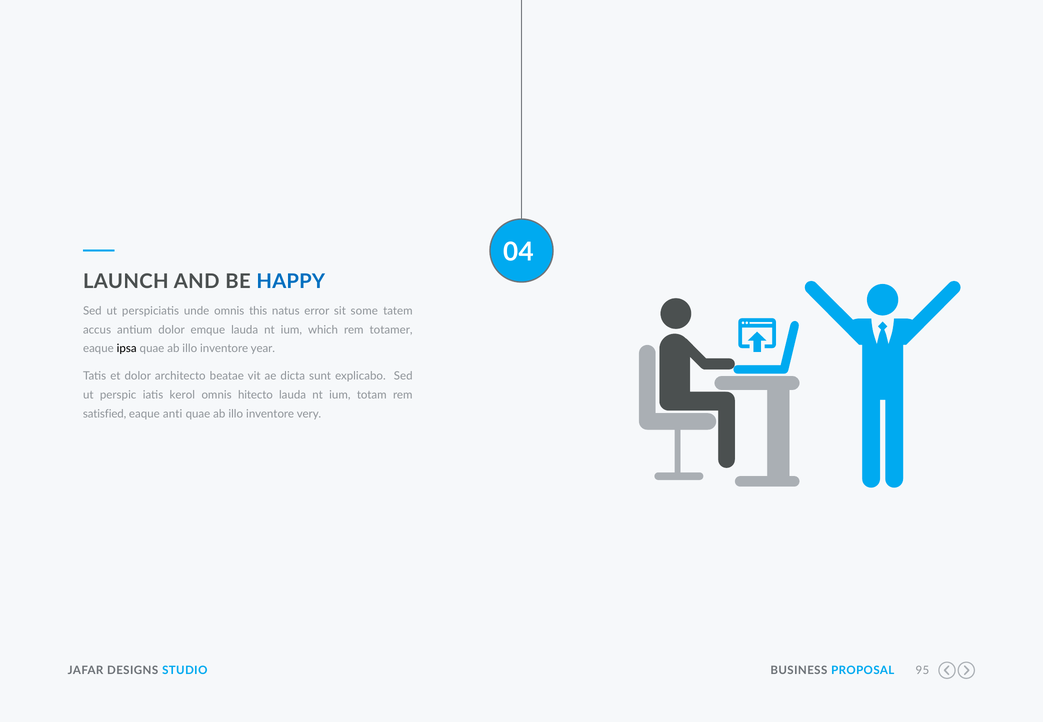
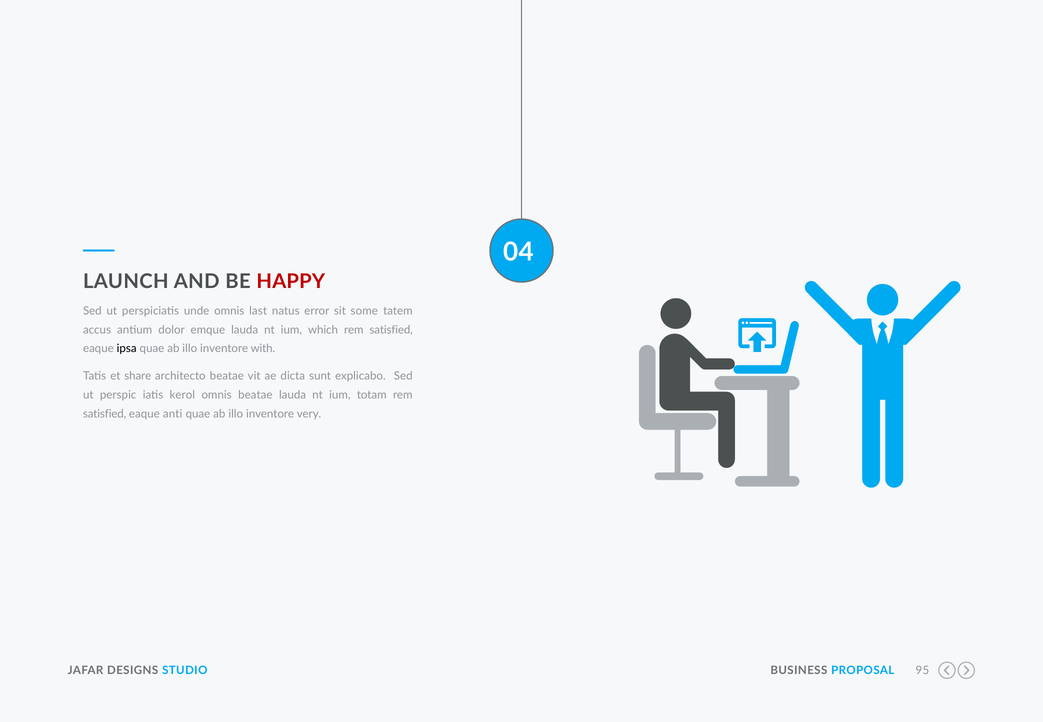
HAPPY colour: blue -> red (291, 282)
this: this -> last (258, 311)
totamer: totamer -> satisfied (391, 330)
year: year -> with (263, 349)
et dolor: dolor -> share (138, 376)
omnis hitecto: hitecto -> beatae (255, 395)
